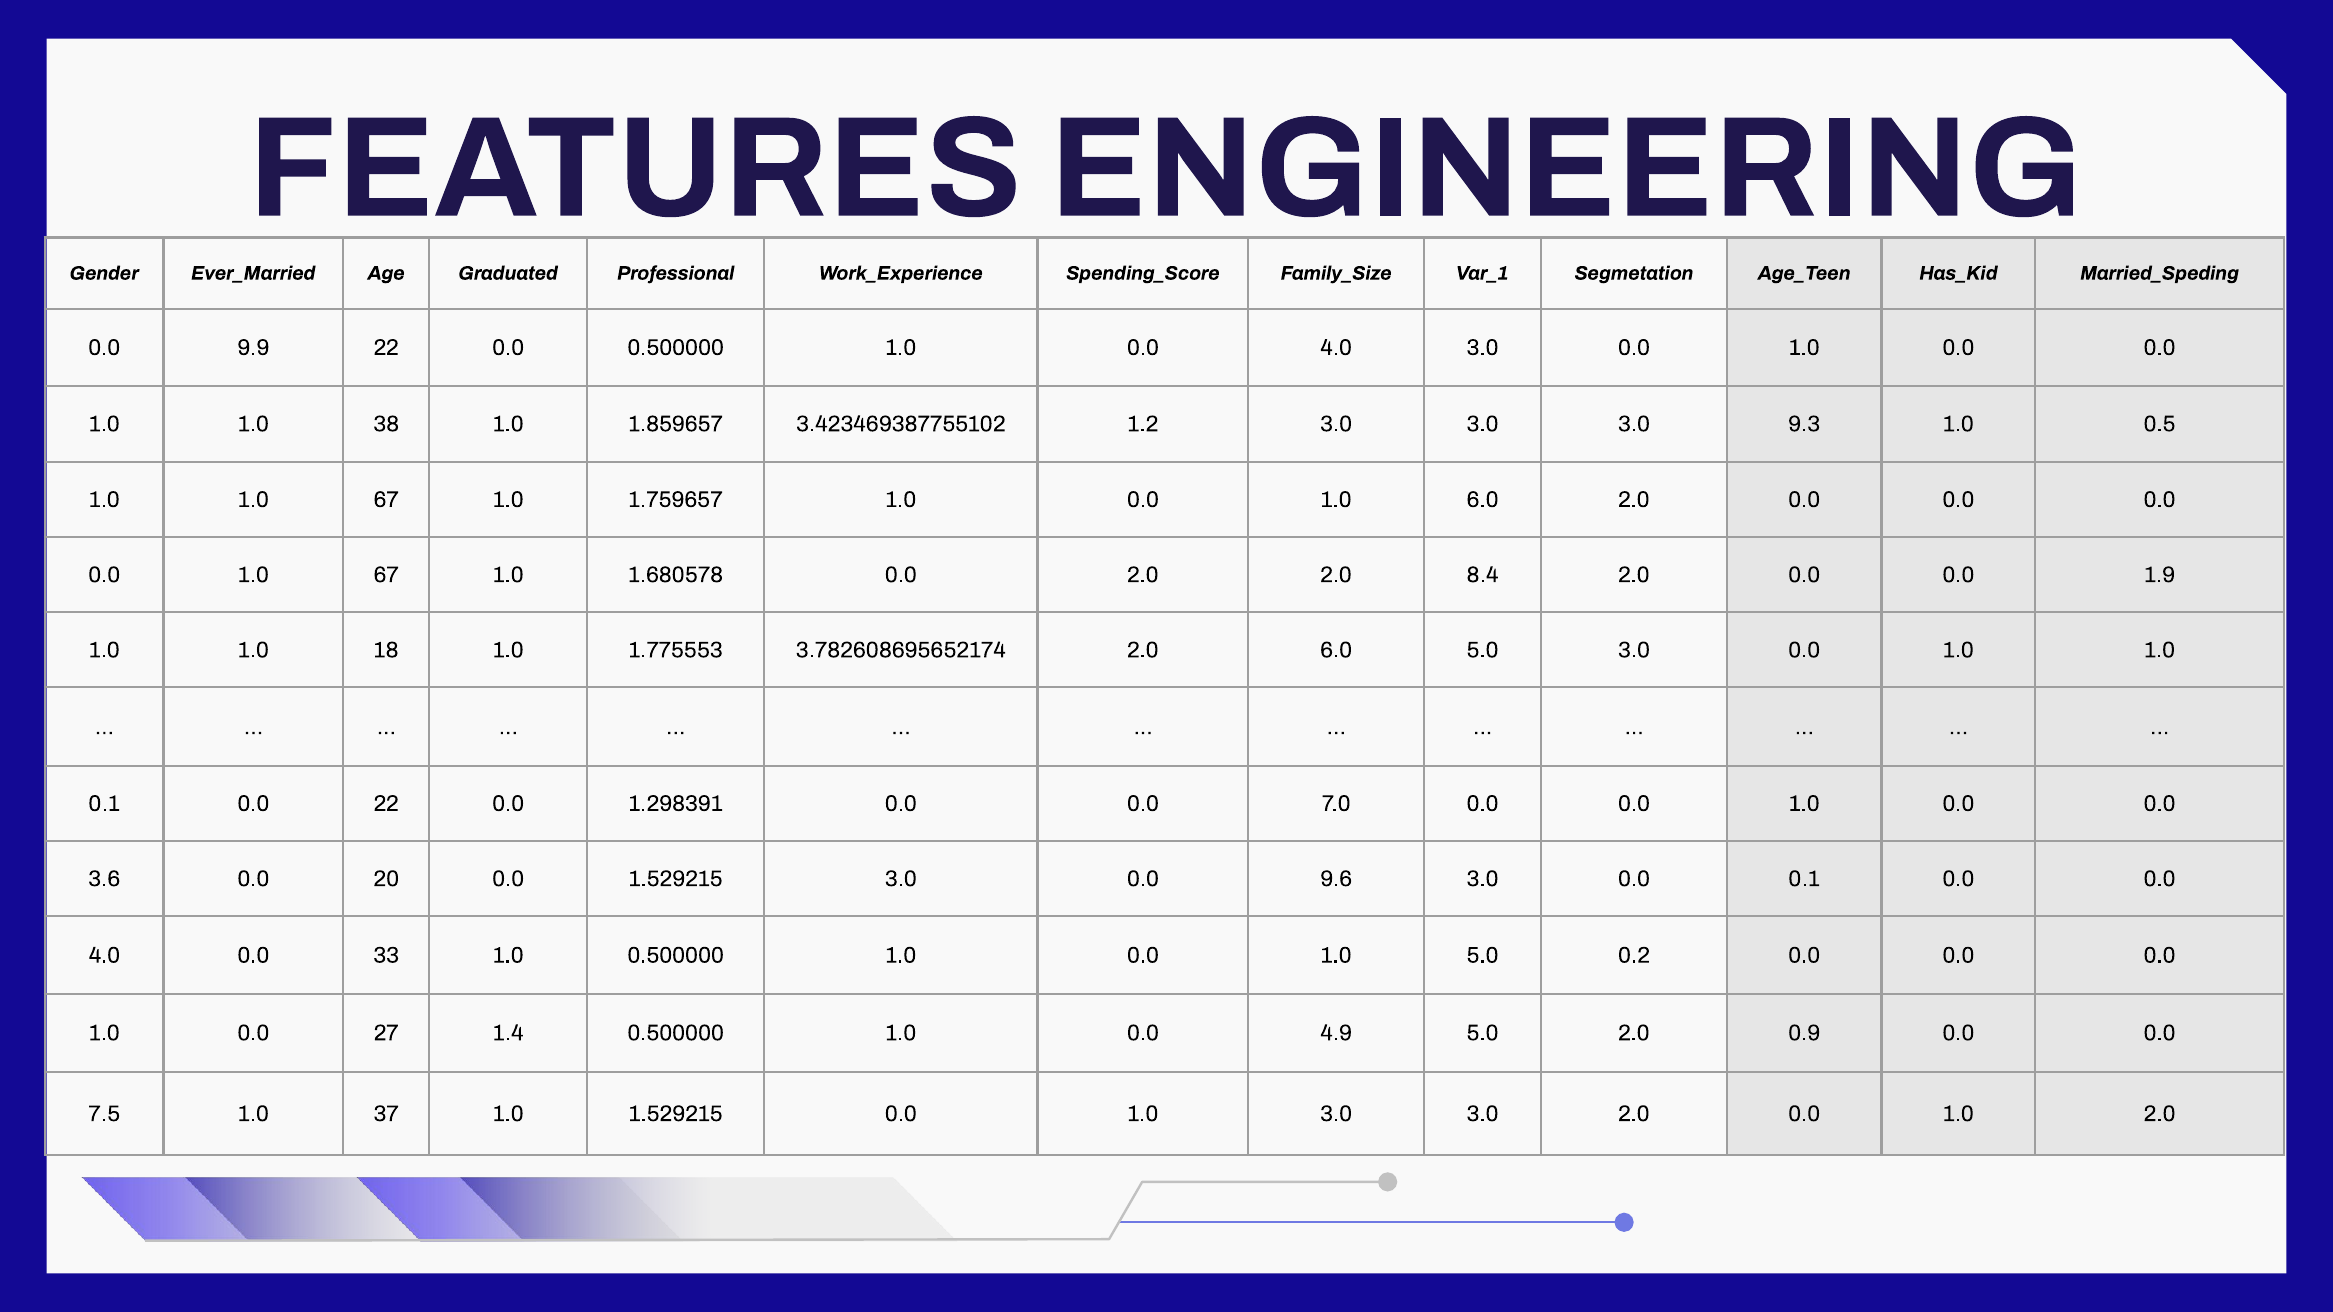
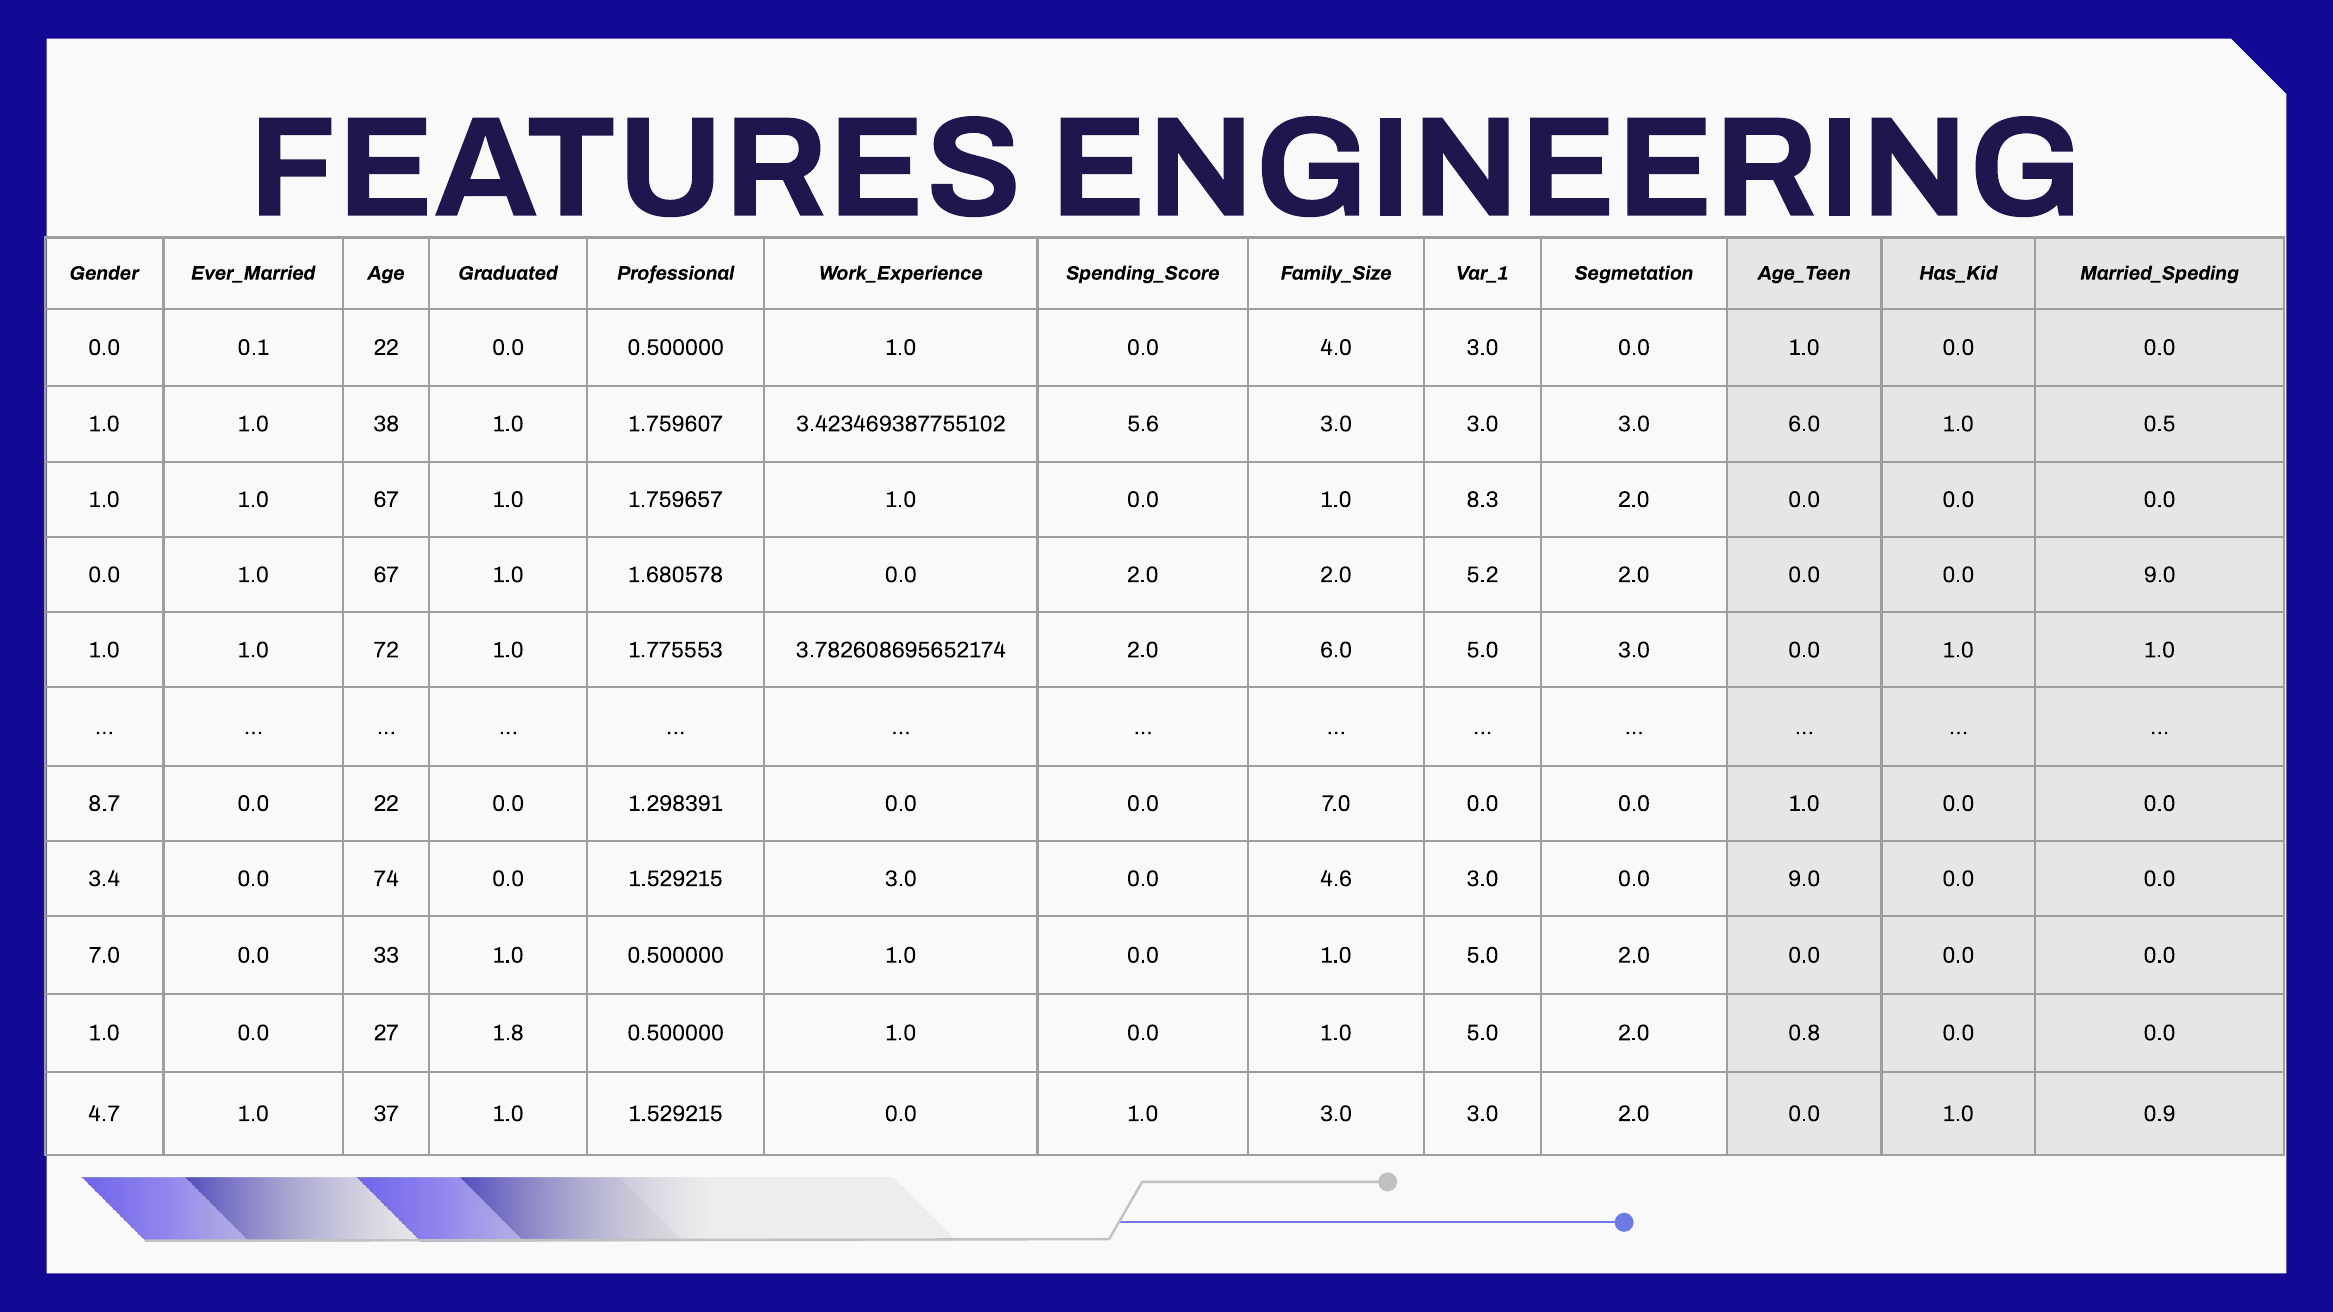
9.9: 9.9 -> 0.1 (253, 348)
1.859657: 1.859657 -> 1.759607 (676, 424)
1.2: 1.2 -> 5.6 (1143, 424)
3.0 9.3: 9.3 -> 6.0 (1804, 424)
1.0 6.0: 6.0 -> 8.3 (1483, 500)
8.4: 8.4 -> 5.2 (1483, 575)
0.0 0.0 1.9: 1.9 -> 9.0 (2160, 575)
18: 18 -> 72 (386, 650)
0.1: 0.1 -> 8.7 (104, 804)
3.6: 3.6 -> 3.4 (104, 879)
20: 20 -> 74 (386, 879)
9.6: 9.6 -> 4.6 (1336, 879)
3.0 0.0 0.1: 0.1 -> 9.0 (1804, 879)
4.0: 4.0 -> 7.0 (104, 955)
0.2: 0.2 -> 2.0 (1634, 955)
1.4: 1.4 -> 1.8 (508, 1033)
4.9: 4.9 -> 1.0 (1336, 1033)
0.9: 0.9 -> 0.8 (1804, 1033)
7.5: 7.5 -> 4.7 (104, 1114)
1.0 2.0: 2.0 -> 0.9 (2160, 1114)
